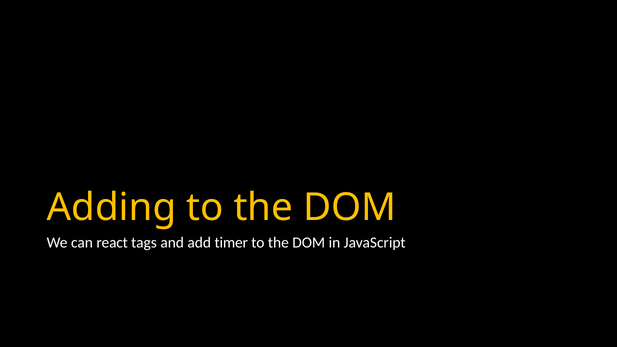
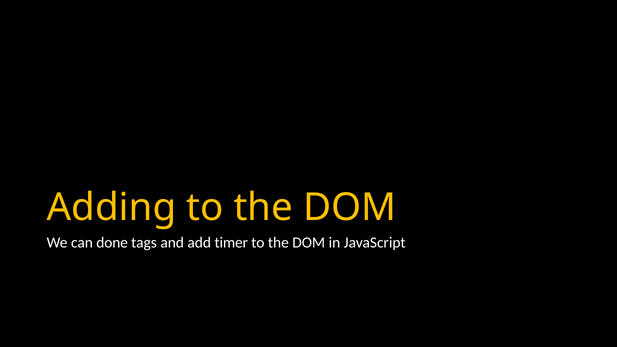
react: react -> done (112, 243)
